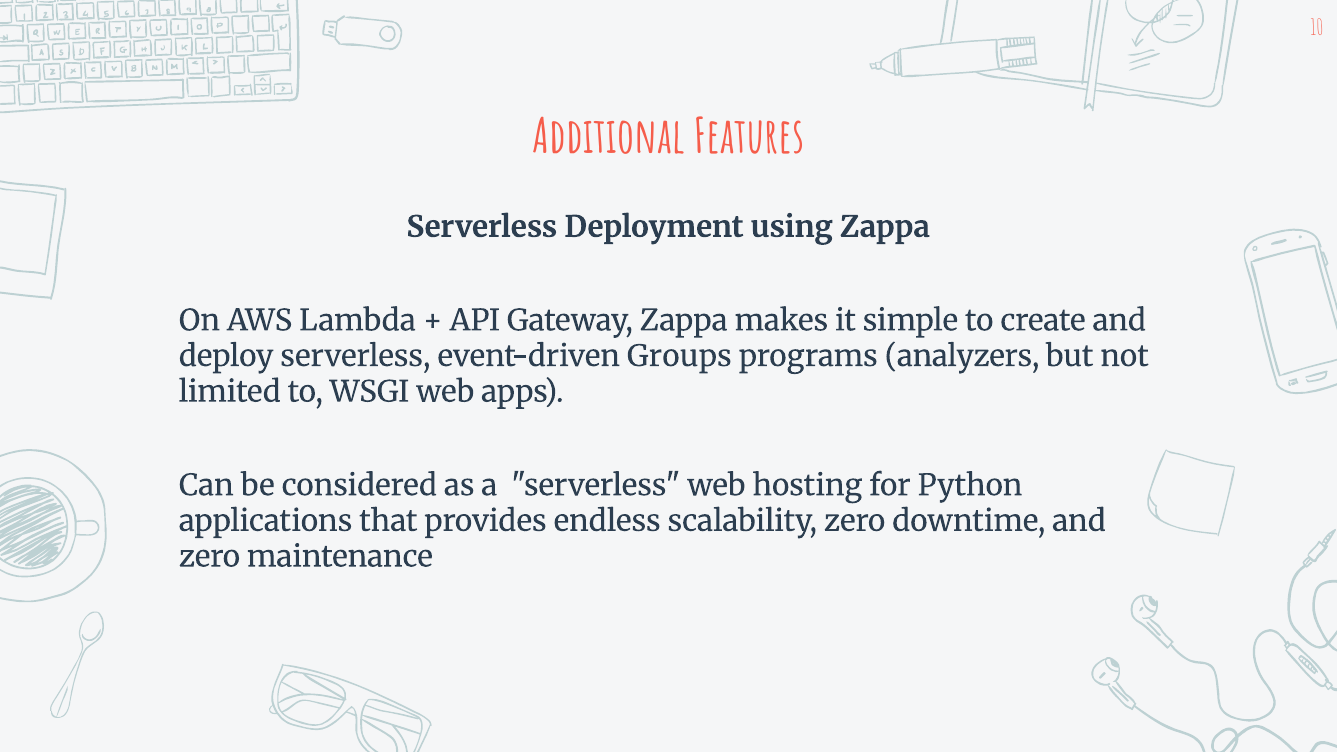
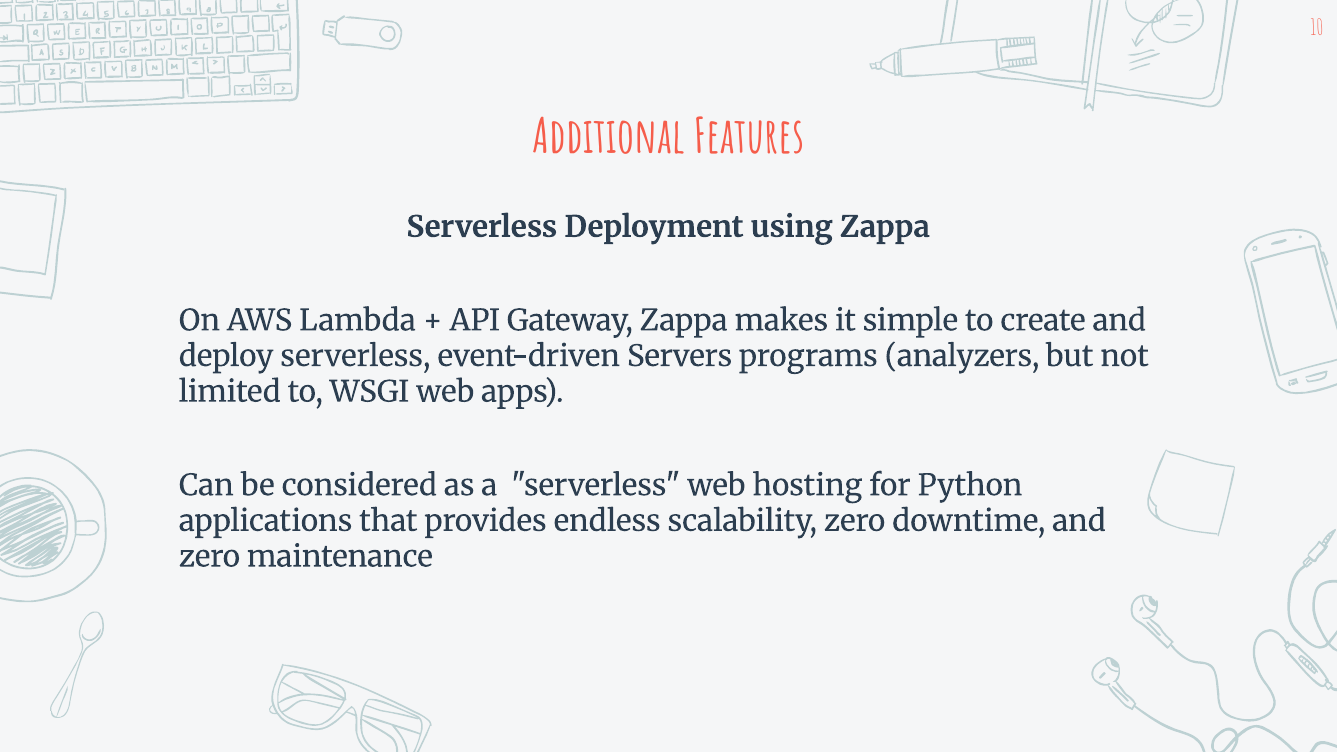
Groups: Groups -> Servers (680, 356)
